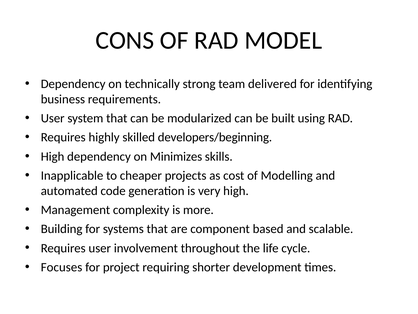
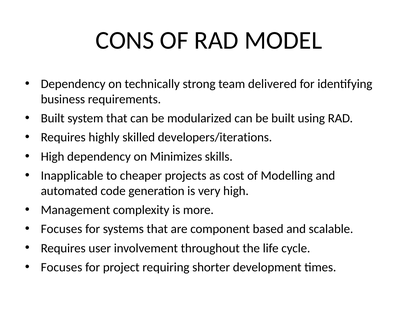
User: User -> Built (53, 118)
developers/beginning: developers/beginning -> developers/iterations (215, 137)
Building: Building -> Focuses (62, 229)
